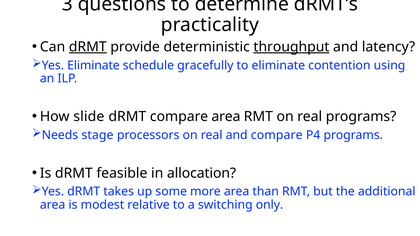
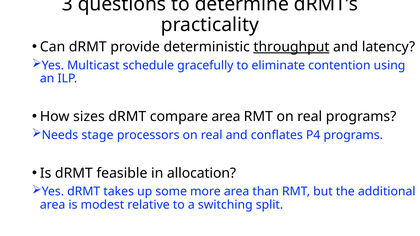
dRMT underline: present -> none (88, 47)
Yes Eliminate: Eliminate -> Multicast (93, 65)
slide: slide -> sizes (89, 117)
and compare: compare -> conflates (277, 135)
only: only -> split (269, 205)
